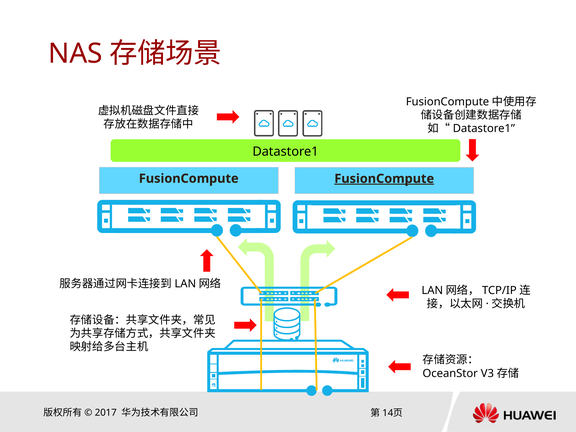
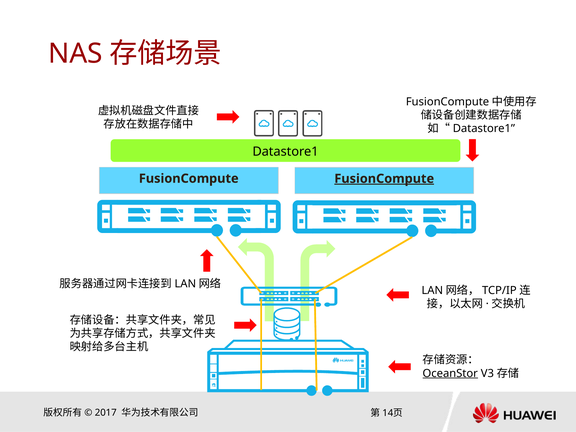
OceanStor underline: none -> present (450, 373)
